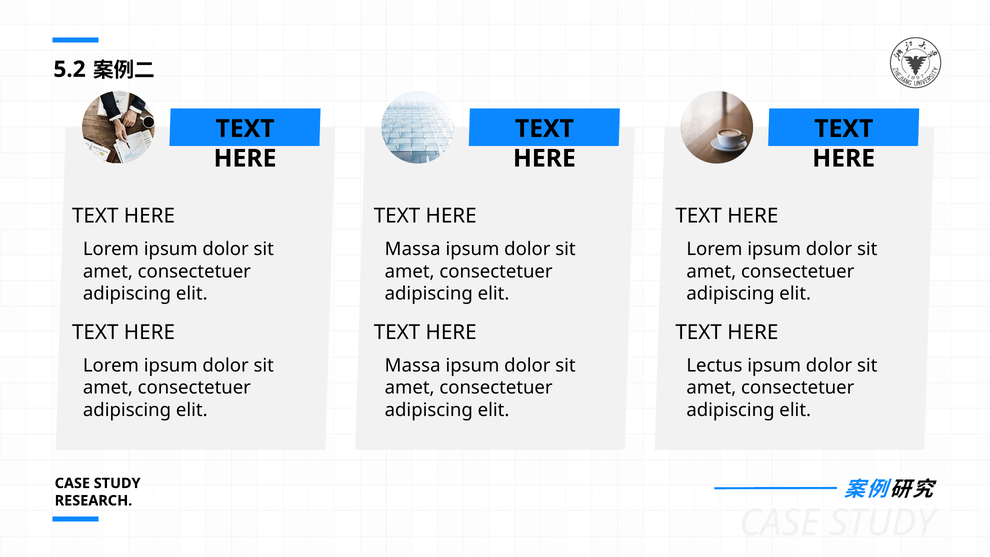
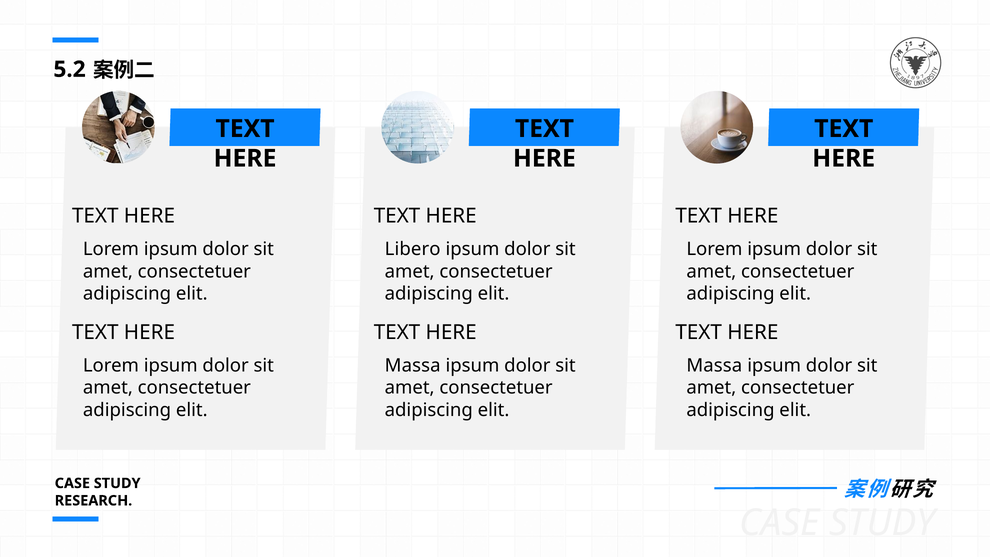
Massa: Massa -> Libero (413, 249)
Lectus: Lectus -> Massa (714, 365)
